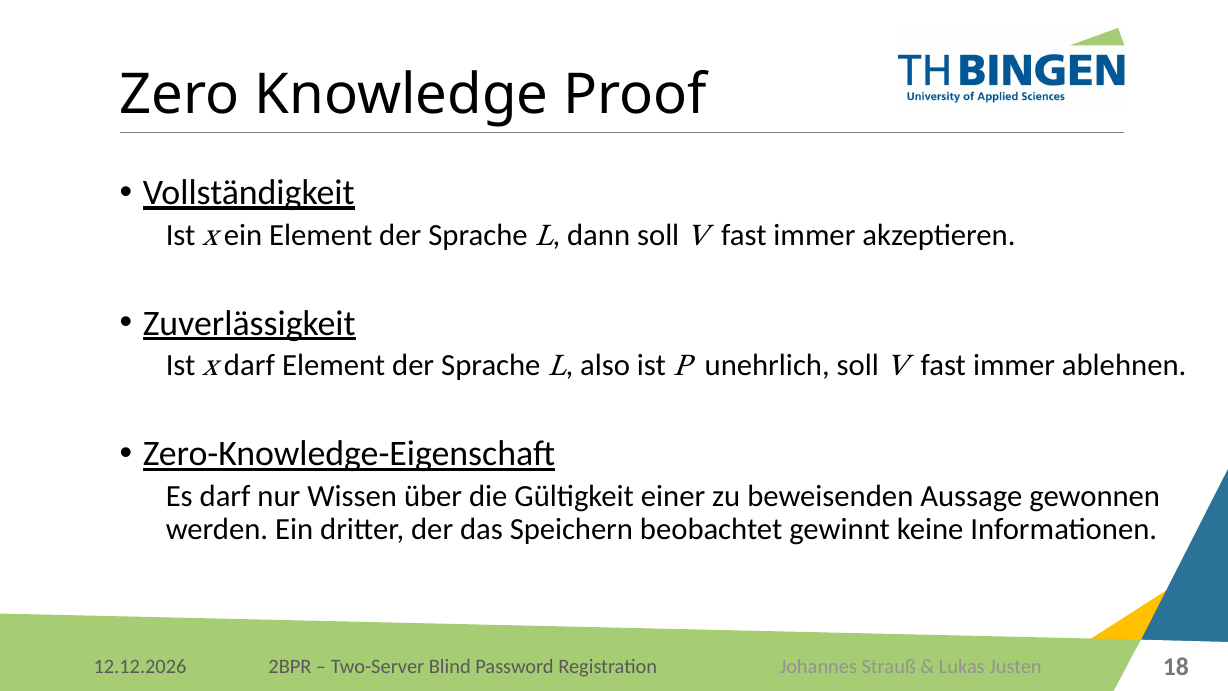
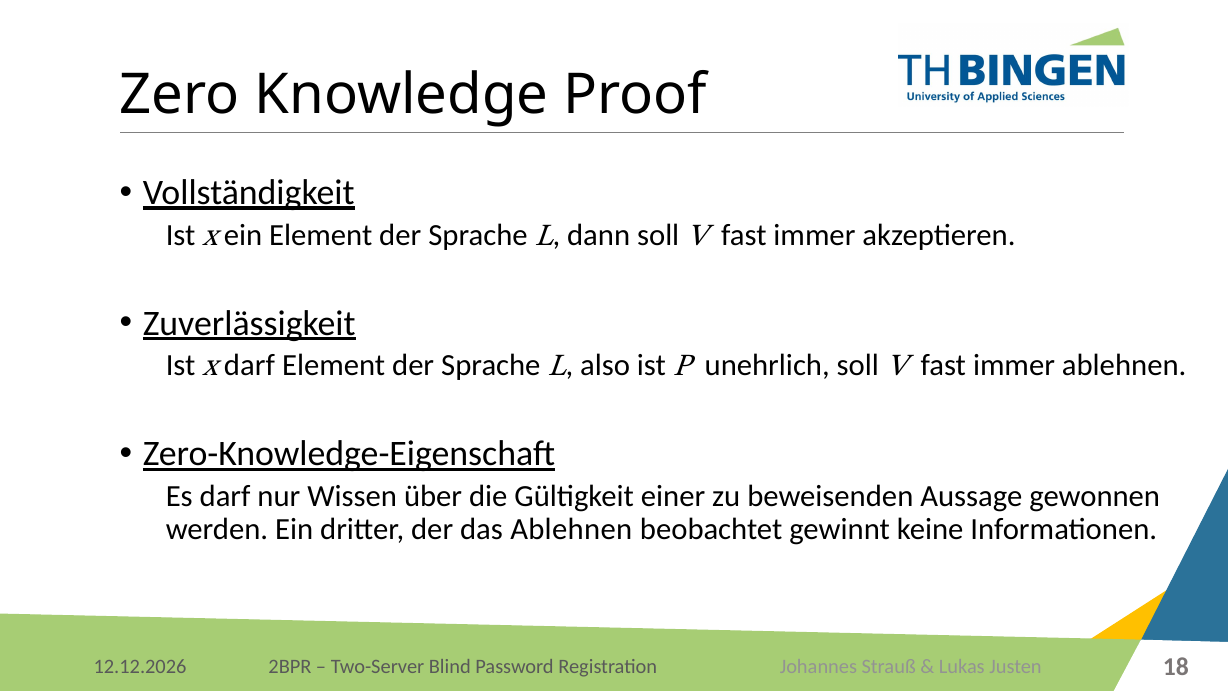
das Speichern: Speichern -> Ablehnen (571, 529)
